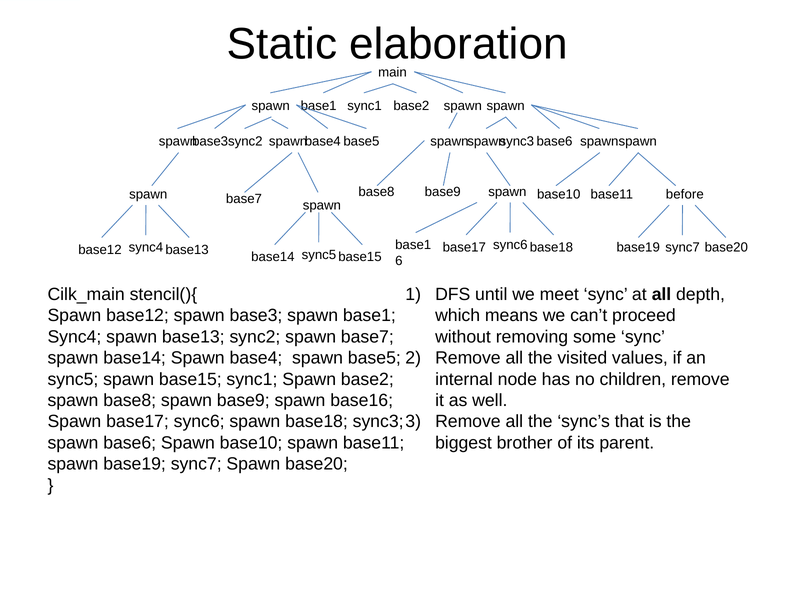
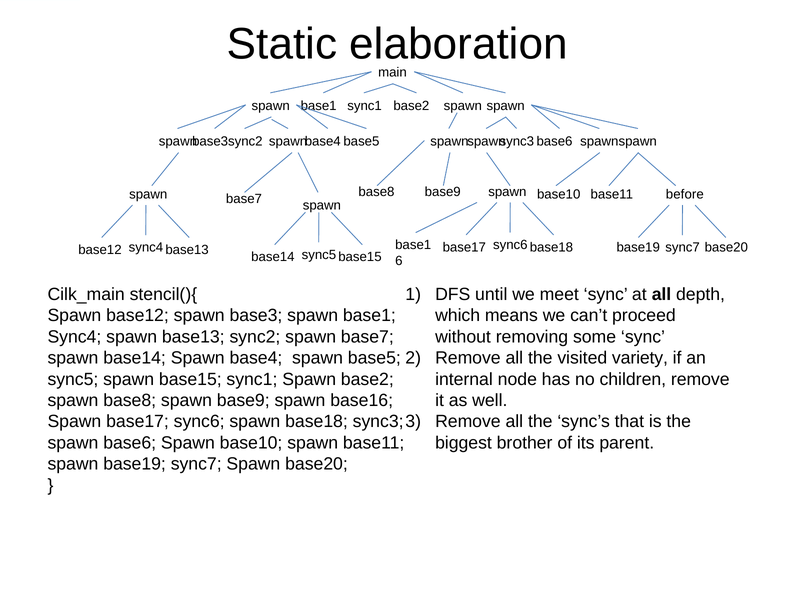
values: values -> variety (640, 358)
